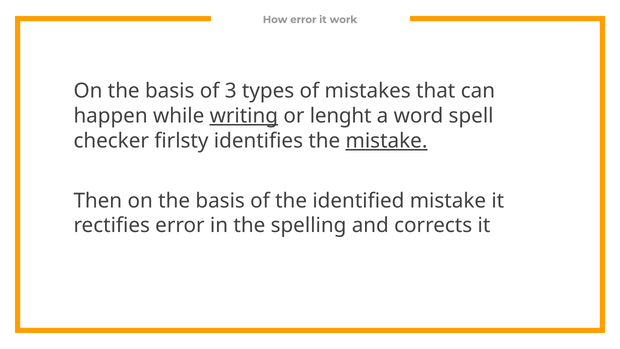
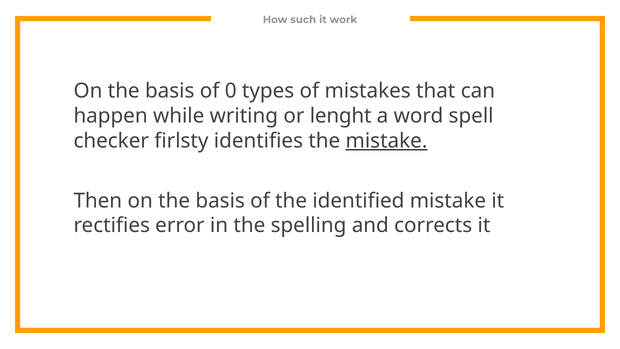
How error: error -> such (303, 20)
3: 3 -> 0 (231, 91)
writing underline: present -> none (244, 116)
